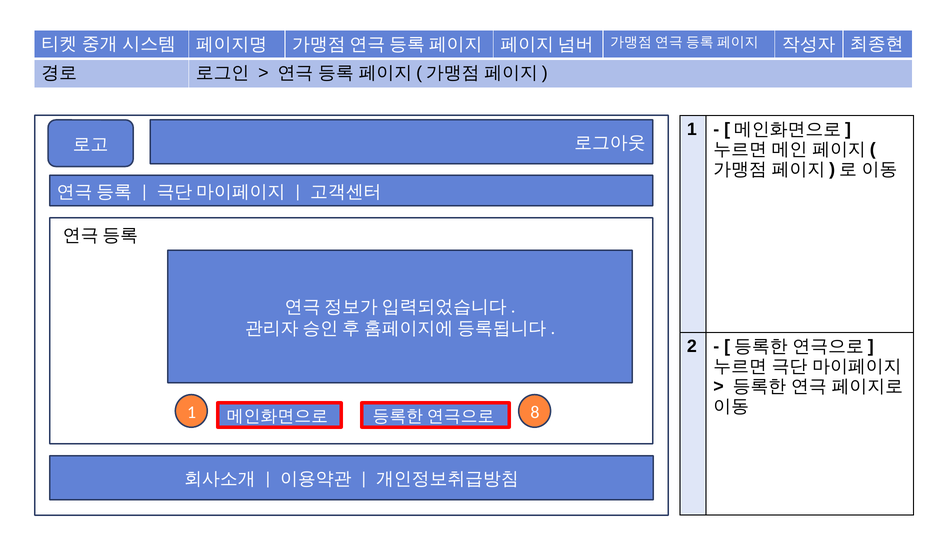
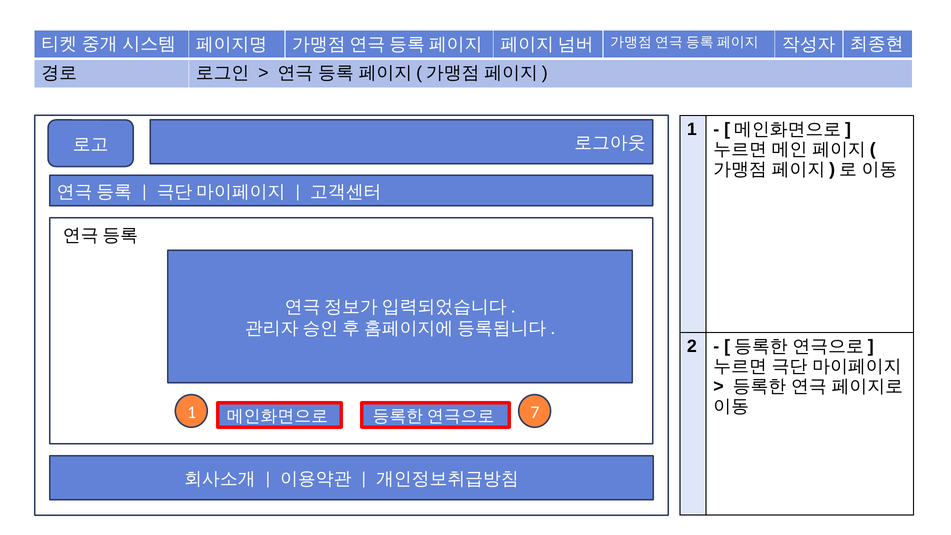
8: 8 -> 7 (535, 412)
